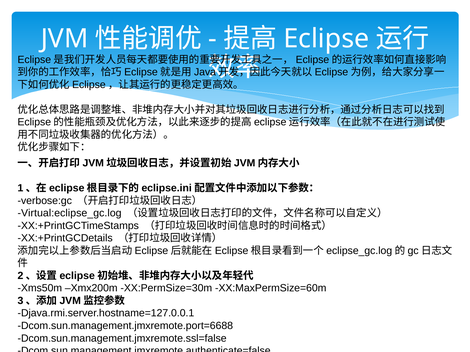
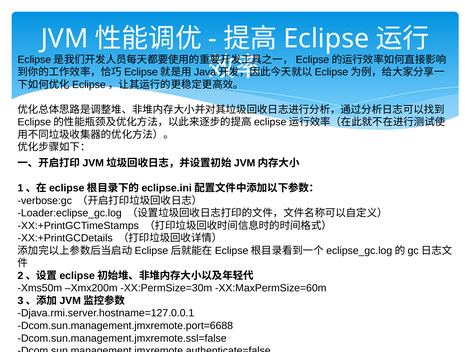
Virtual:eclipse_gc.log: Virtual:eclipse_gc.log -> Loader:eclipse_gc.log (70, 213)
